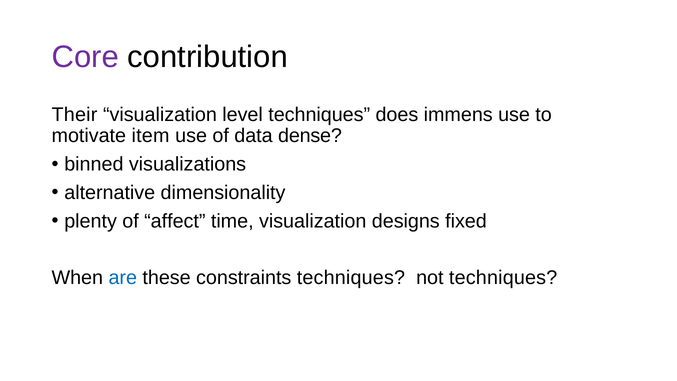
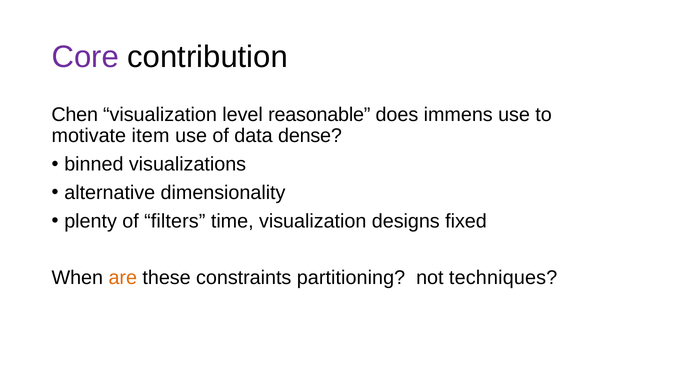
Their: Their -> Chen (75, 114)
level techniques: techniques -> reasonable (319, 114)
affect: affect -> filters (175, 221)
are colour: blue -> orange (123, 278)
constraints techniques: techniques -> partitioning (351, 278)
